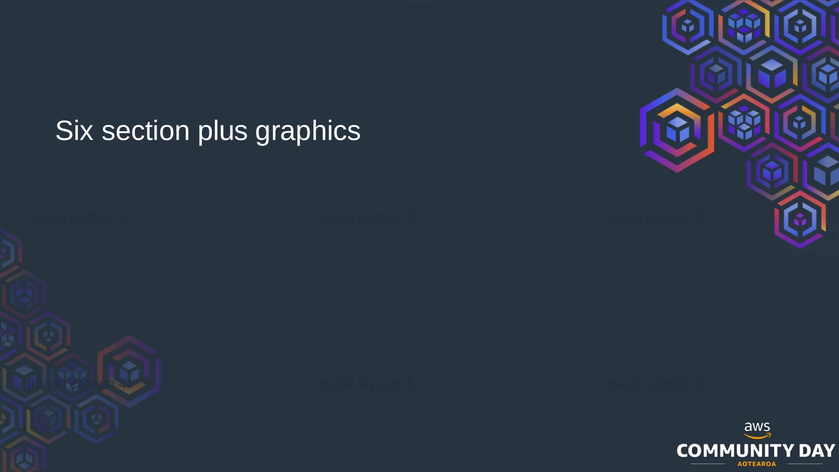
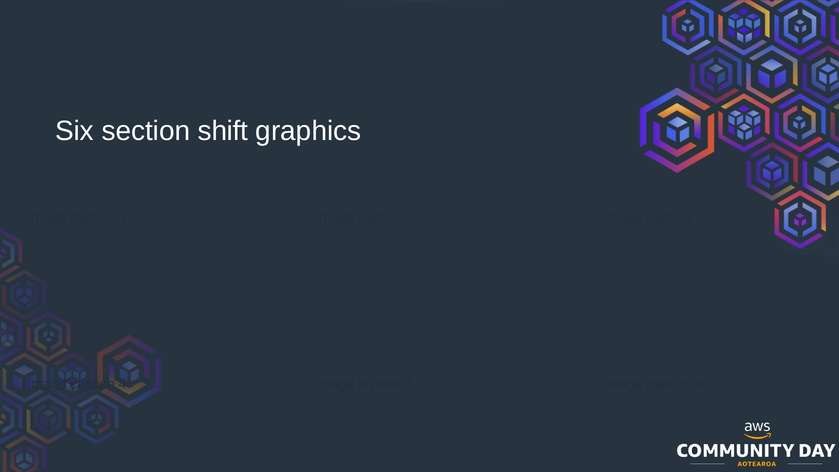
plus: plus -> shift (223, 131)
